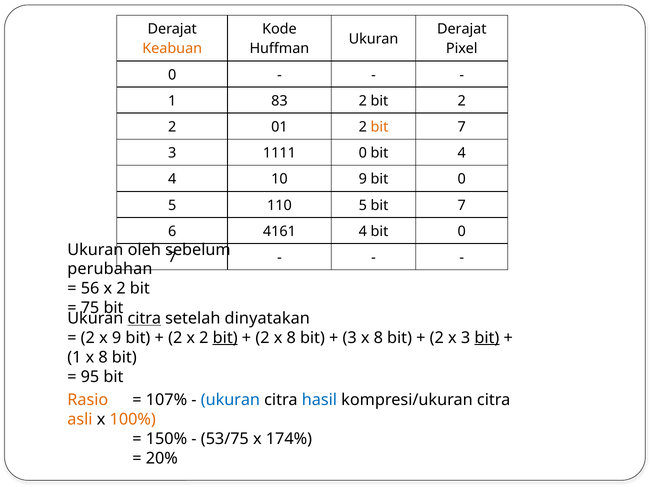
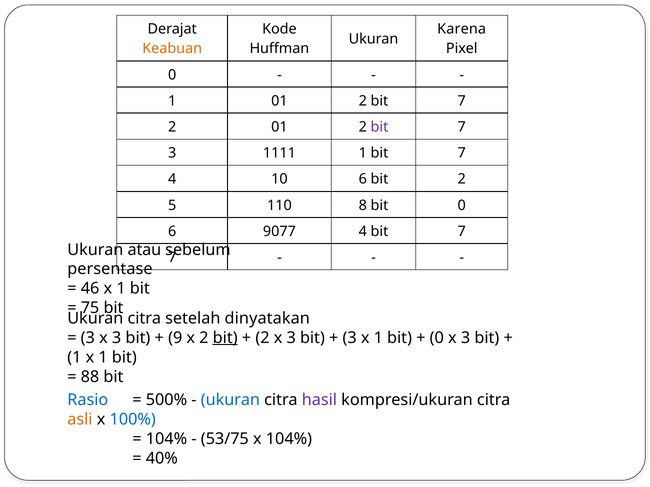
Derajat: Derajat -> Karena (462, 29)
1 83: 83 -> 01 (279, 101)
2: 2 -> 7 (462, 101)
bit colour: orange -> purple (379, 127)
1111 0: 0 -> 1 (363, 153)
4: 4 -> 7 (462, 153)
10 9: 9 -> 6 (363, 179)
0: 0 -> 2 (462, 179)
110 5: 5 -> 8 (363, 205)
7: 7 -> 0 (462, 205)
4161: 4161 -> 9077 (279, 232)
4 bit 0: 0 -> 7 (462, 232)
oleh: oleh -> atau (144, 250)
perubahan: perubahan -> persentase (110, 269)
56: 56 -> 46 (90, 289)
2: 2 -> 1 (121, 289)
citra underline: present -> none (144, 319)
2: 2 -> 3 (88, 338)
9: 9 -> 3 (117, 338)
2: 2 -> 9 (175, 338)
2 x 8: 8 -> 3 (291, 338)
3 x 8: 8 -> 1 (378, 338)
2: 2 -> 0 (437, 338)
bit underline: present -> none (487, 338)
1 x 8: 8 -> 1 (103, 358)
95: 95 -> 88 (90, 377)
Rasio colour: orange -> blue (88, 400)
107%: 107% -> 500% (166, 400)
hasil colour: blue -> purple (319, 400)
100% colour: orange -> blue (133, 420)
150%: 150% -> 104% (166, 439)
x 174%: 174% -> 104% (289, 439)
20%: 20% -> 40% (162, 459)
